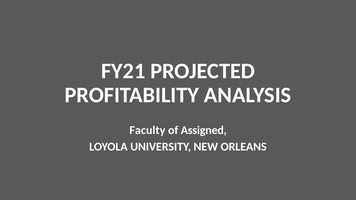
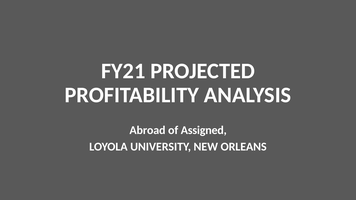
Faculty: Faculty -> Abroad (147, 130)
